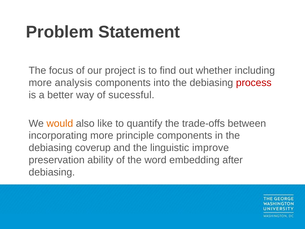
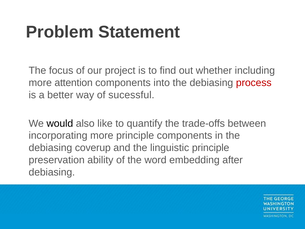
analysis: analysis -> attention (74, 83)
would colour: orange -> black (60, 123)
linguistic improve: improve -> principle (211, 148)
